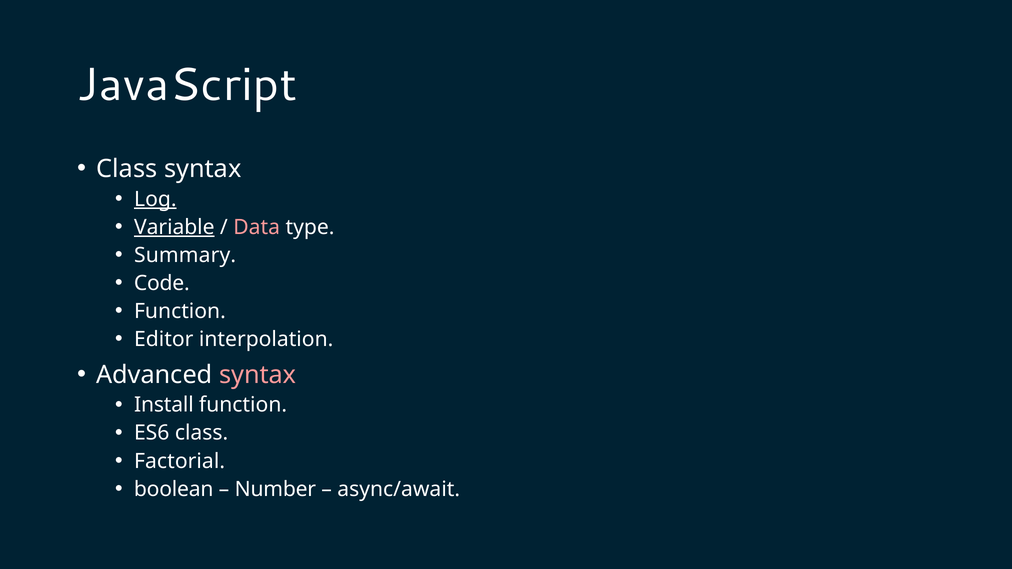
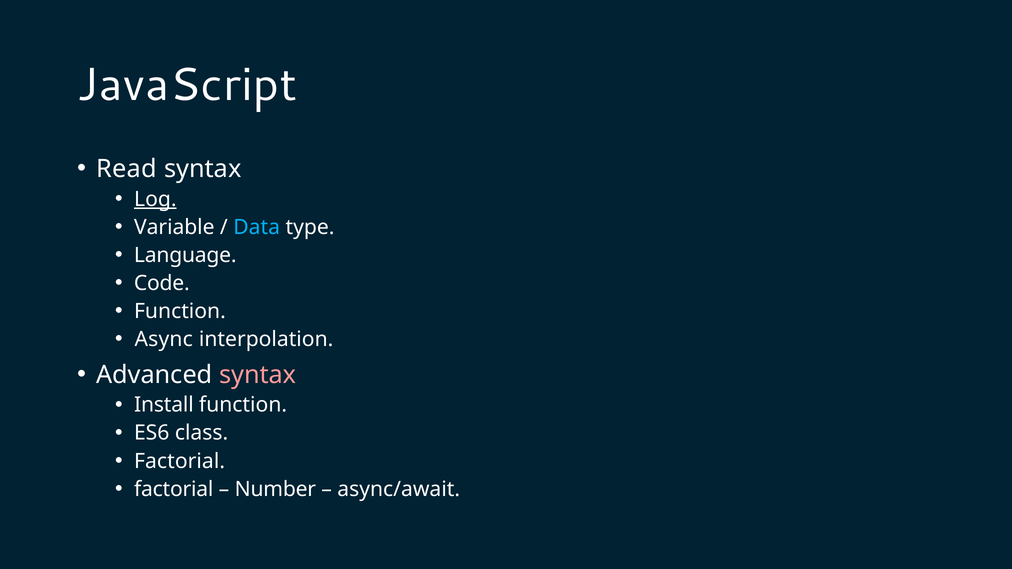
Class: Class -> Read (127, 169)
Variable underline: present -> none (174, 227)
Data colour: pink -> light blue (257, 227)
Summary: Summary -> Language (185, 255)
Editor: Editor -> Async (164, 339)
boolean: boolean -> factorial (174, 489)
